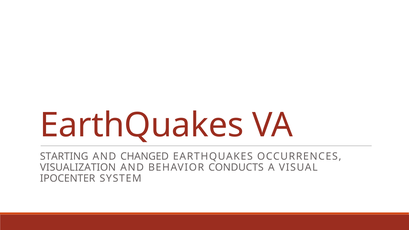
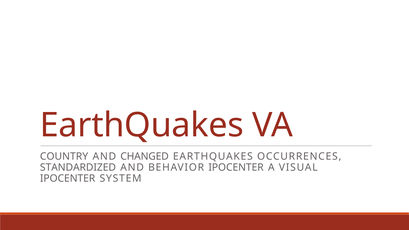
STARTING: STARTING -> COUNTRY (64, 156)
VISUALIZATION: VISUALIZATION -> STANDARDIZED (78, 168)
BEHAVIOR CONDUCTS: CONDUCTS -> IPOCENTER (236, 168)
